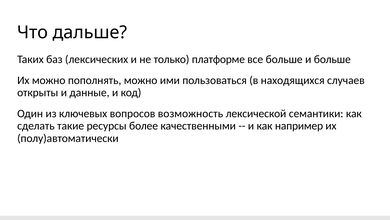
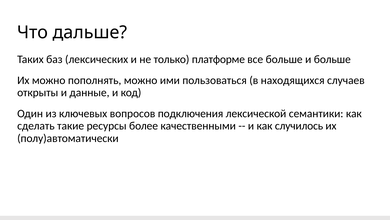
возможность: возможность -> подключения (191, 113)
например: например -> случилось (299, 126)
